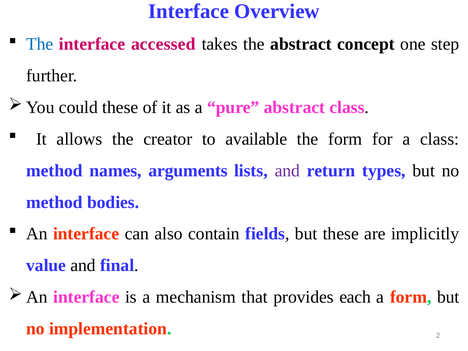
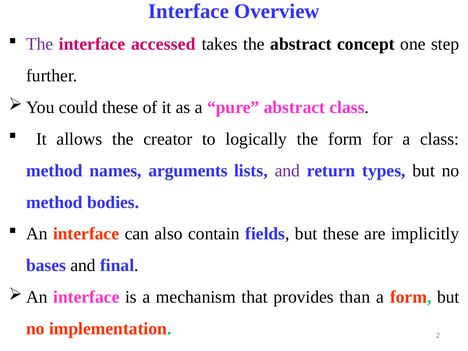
The colour: blue -> purple (40, 44)
available: available -> logically (256, 139)
value: value -> bases (46, 265)
each: each -> than (355, 297)
